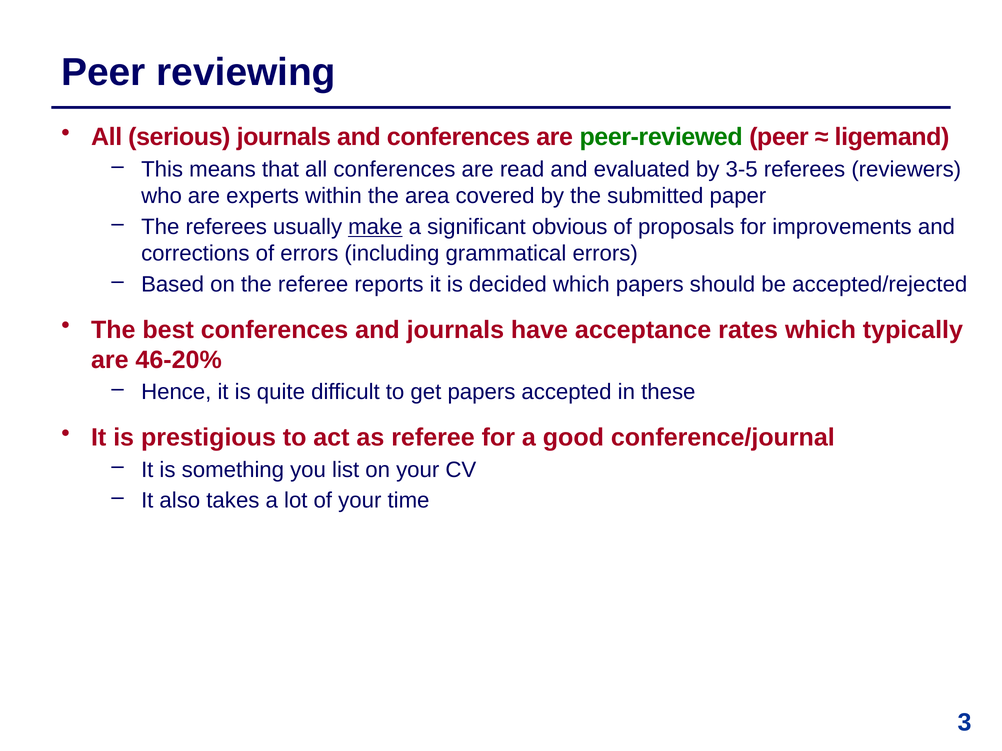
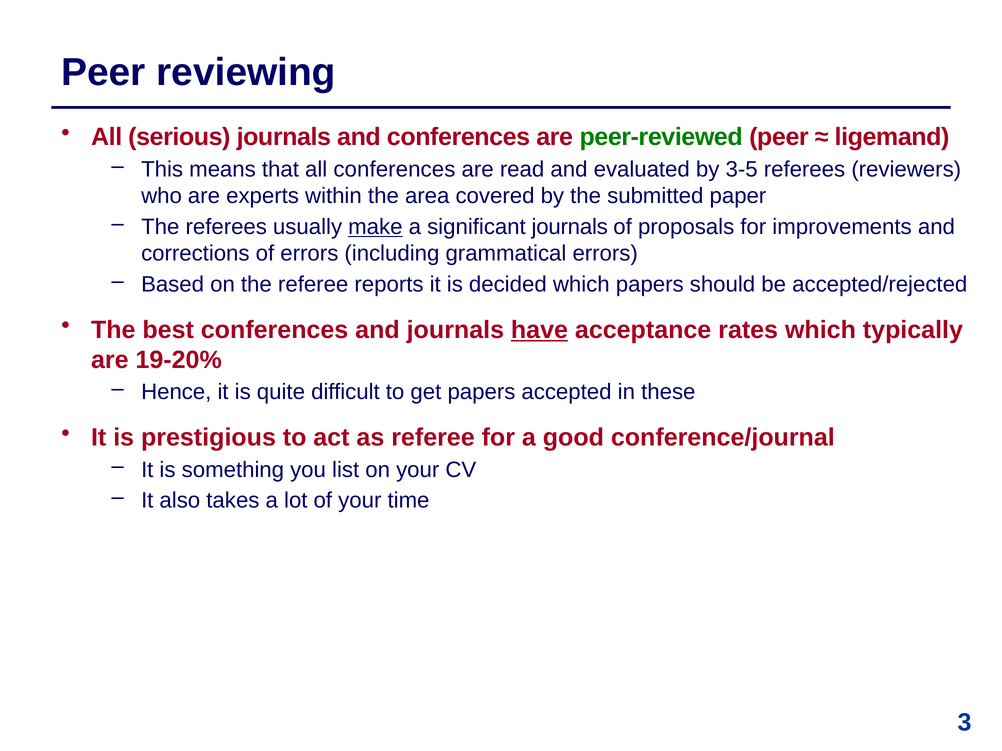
significant obvious: obvious -> journals (570, 227)
have underline: none -> present (539, 330)
46-20%: 46-20% -> 19-20% (179, 360)
